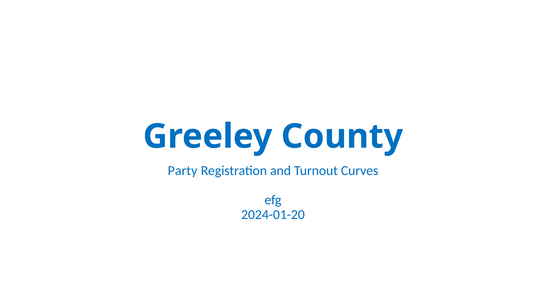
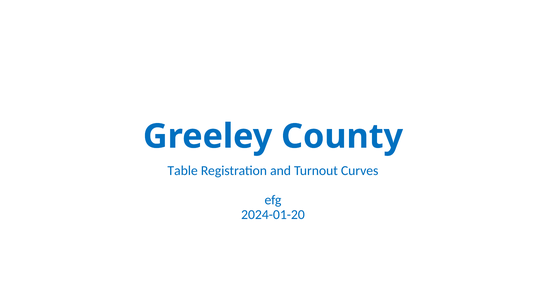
Party: Party -> Table (183, 171)
